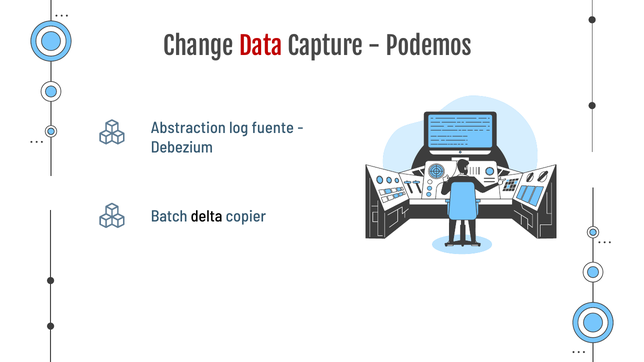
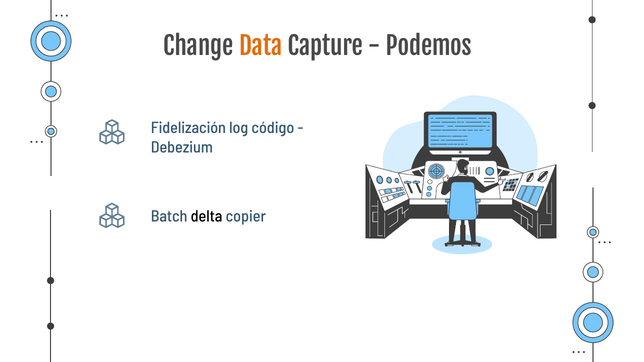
Data colour: red -> orange (261, 47)
Abstraction: Abstraction -> Fidelización (188, 128)
fuente: fuente -> código (273, 128)
